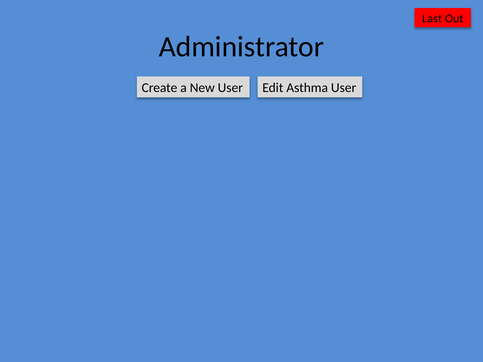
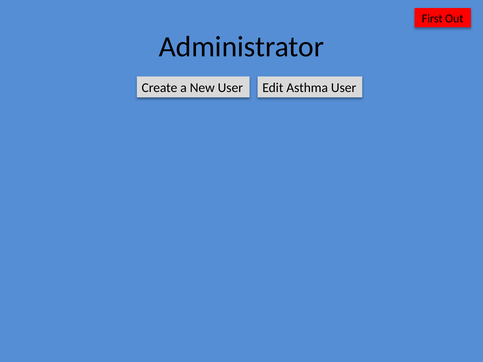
Last: Last -> First (432, 18)
